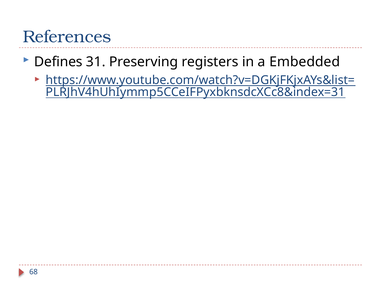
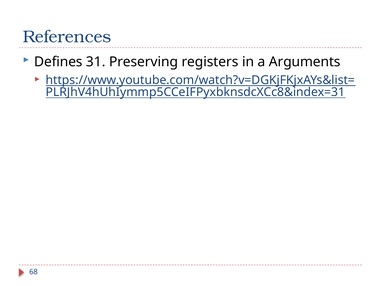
Embedded: Embedded -> Arguments (305, 62)
